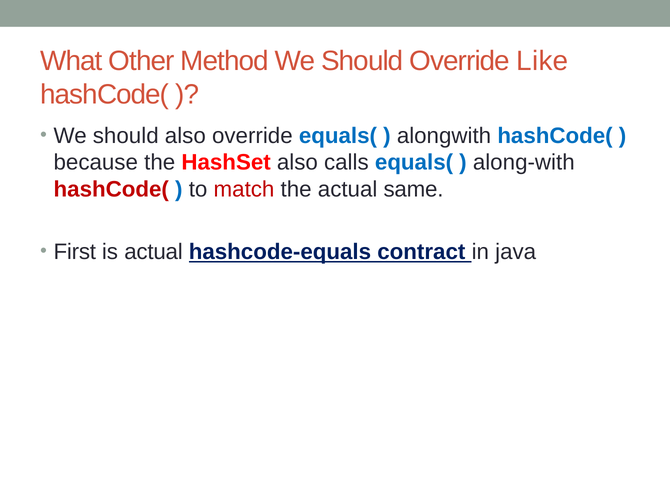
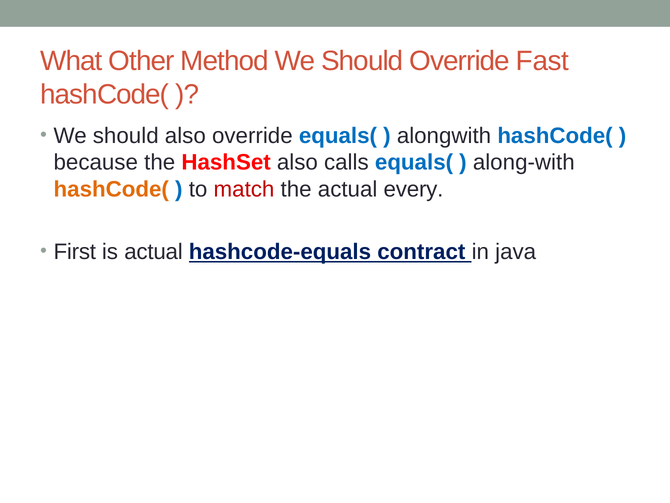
Like: Like -> Fast (543, 61)
hashCode( colour: red -> orange (111, 189)
same: same -> every (414, 189)
